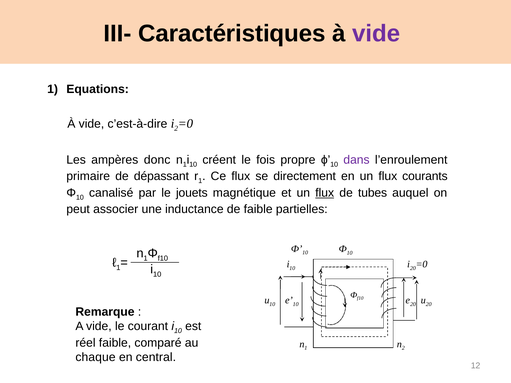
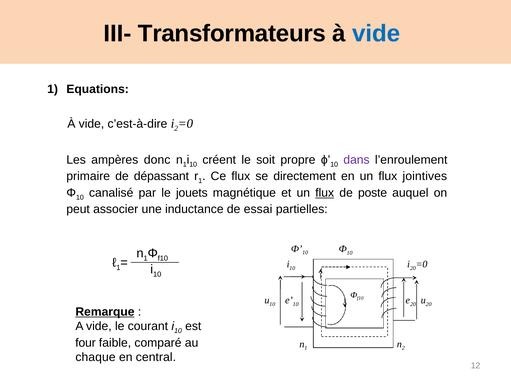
Caractéristiques: Caractéristiques -> Transformateurs (232, 34)
vide colour: purple -> blue (376, 34)
fois: fois -> soit (266, 160)
courants: courants -> jointives (425, 176)
tubes: tubes -> poste (373, 193)
de faible: faible -> essai (258, 209)
Remarque underline: none -> present (105, 312)
réel: réel -> four (86, 343)
